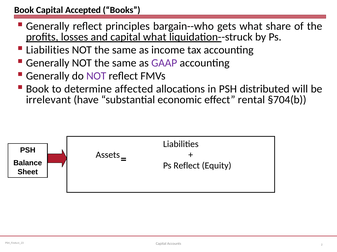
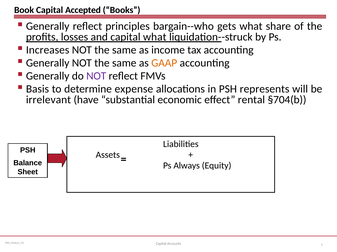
Liabilities: Liabilities -> Increases (48, 50)
GAAP colour: purple -> orange (164, 63)
Book: Book -> Basis (37, 89)
affected: affected -> expense (134, 89)
distributed: distributed -> represents (265, 89)
Ps Reflect: Reflect -> Always (187, 166)
